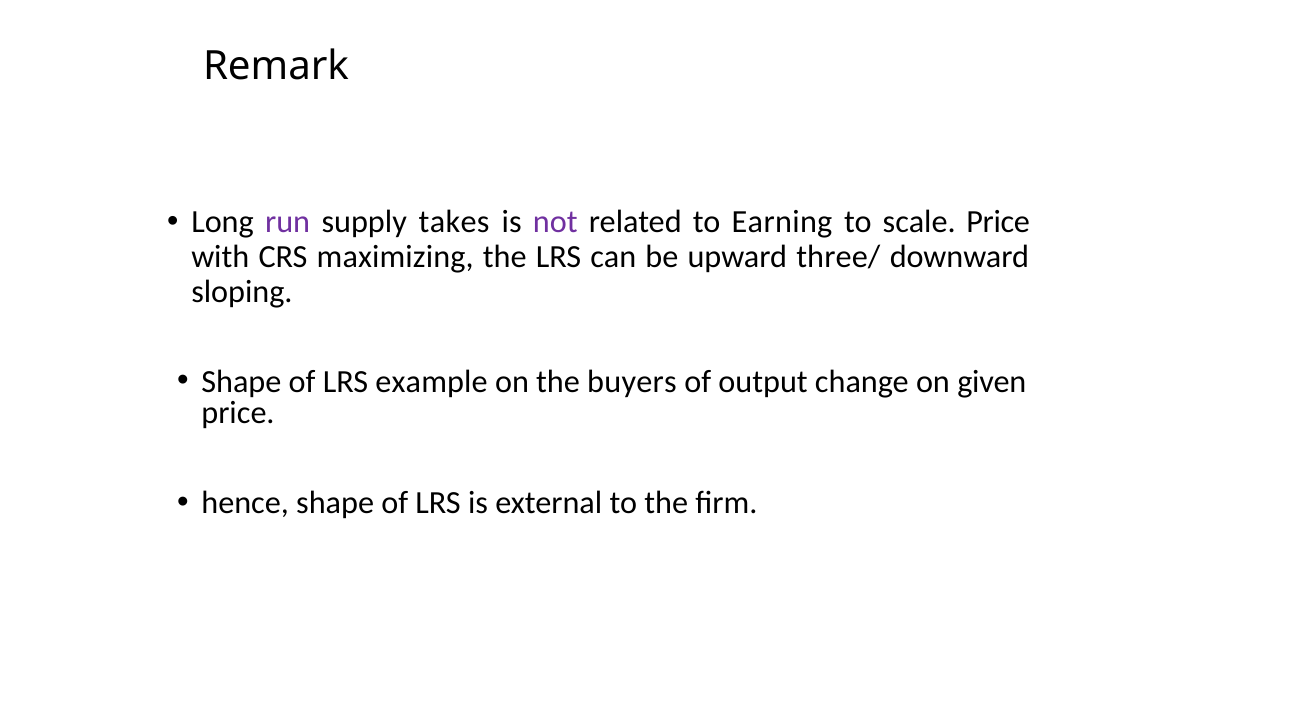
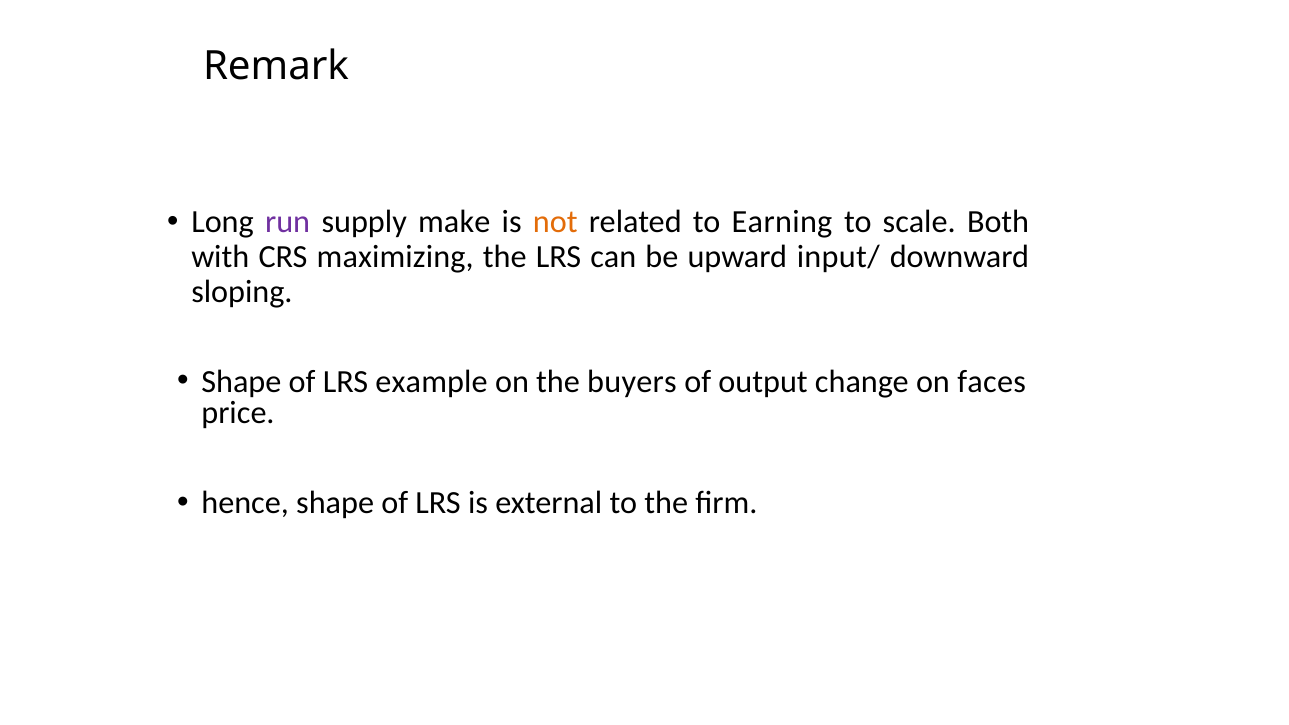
takes: takes -> make (454, 222)
not colour: purple -> orange (555, 222)
scale Price: Price -> Both (998, 222)
three/: three/ -> input/ (838, 257)
given: given -> faces (992, 382)
